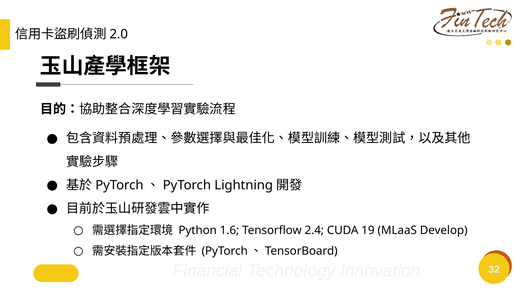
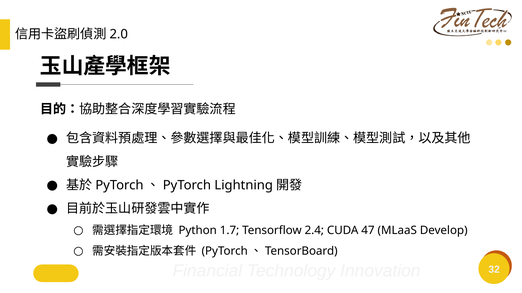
1.6: 1.6 -> 1.7 (230, 231)
19: 19 -> 47 (368, 231)
